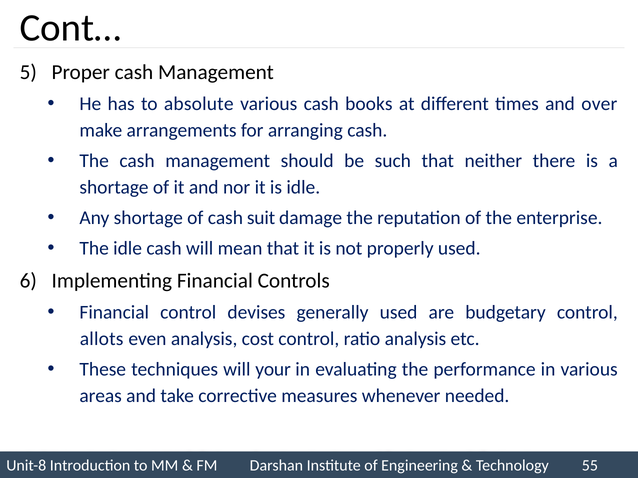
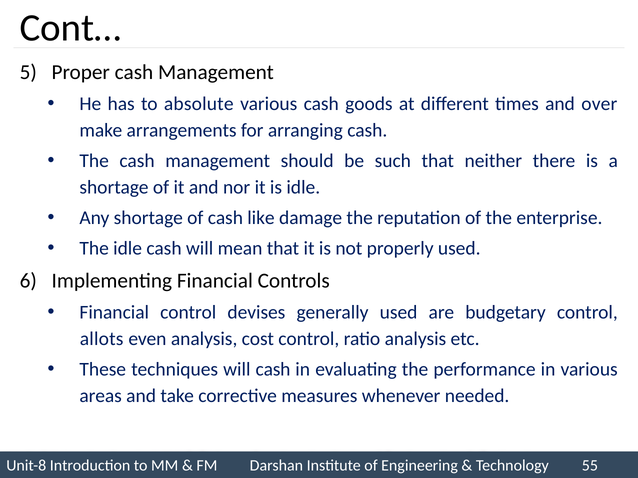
books: books -> goods (369, 104)
suit: suit -> like (261, 218)
will your: your -> cash (273, 370)
